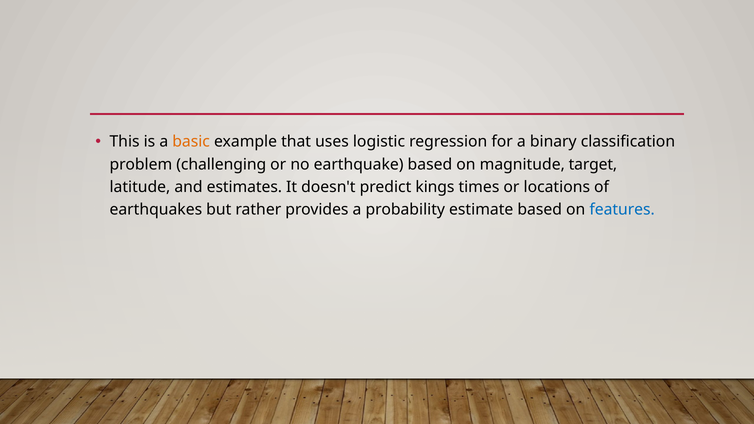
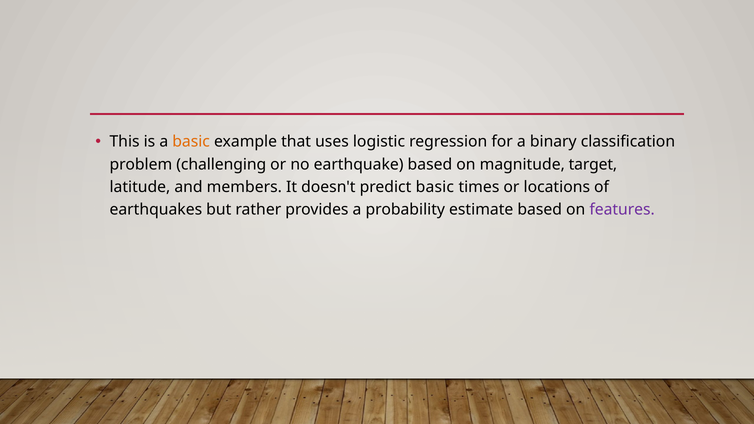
estimates: estimates -> members (244, 187)
predict kings: kings -> basic (435, 187)
features colour: blue -> purple (622, 210)
